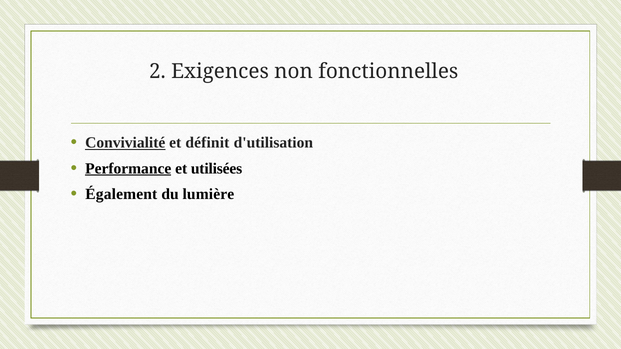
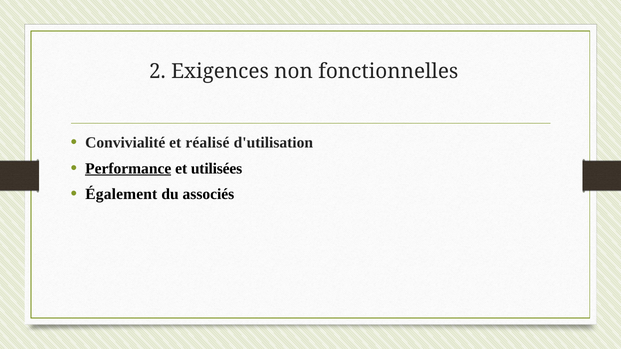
Convivialité underline: present -> none (125, 143)
définit: définit -> réalisé (207, 143)
lumière: lumière -> associés (208, 194)
